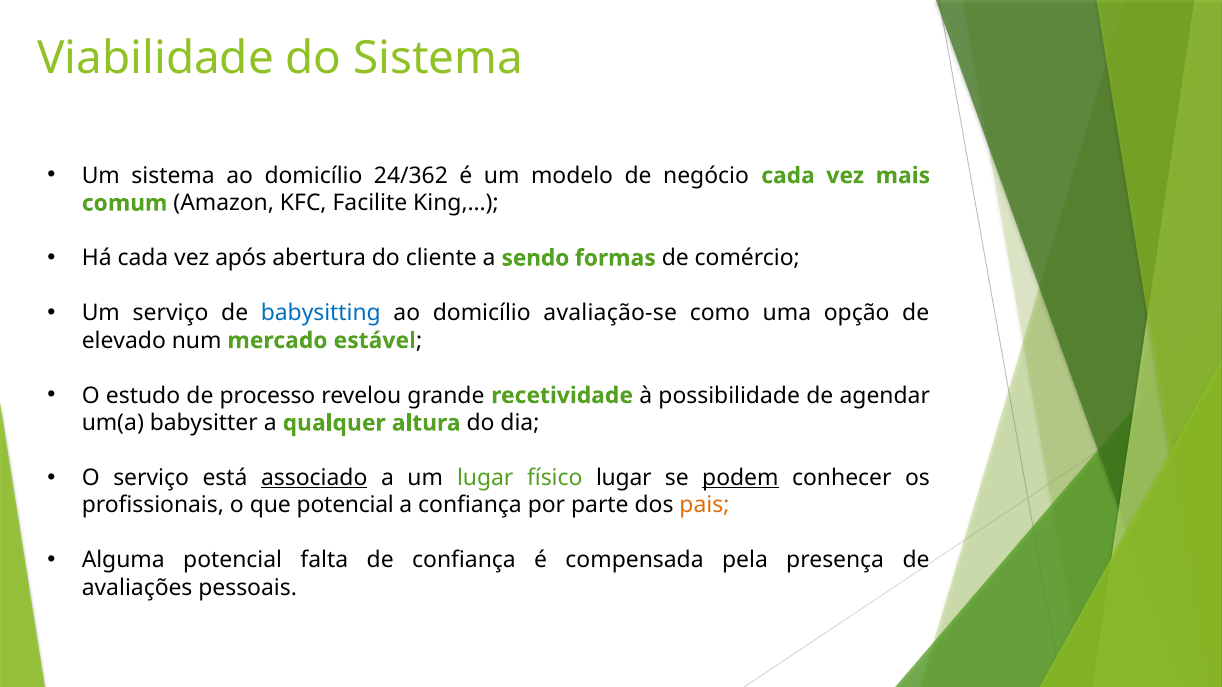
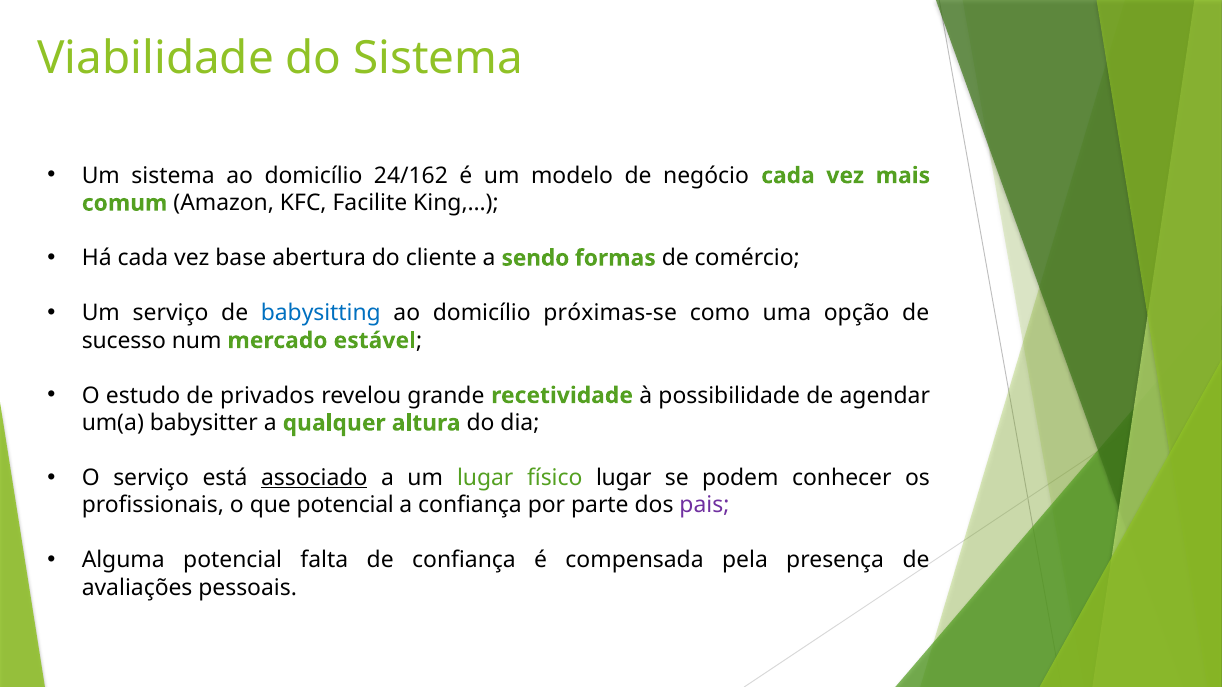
24/362: 24/362 -> 24/162 (411, 176)
após: após -> base (241, 258)
avaliação-se: avaliação-se -> próximas-se (610, 313)
elevado: elevado -> sucesso (124, 341)
processo: processo -> privados (267, 396)
podem underline: present -> none (740, 478)
pais colour: orange -> purple (704, 506)
